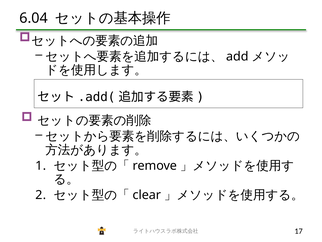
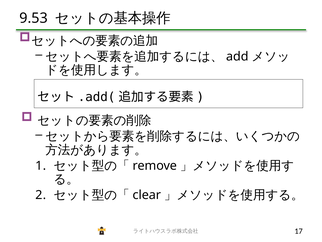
6.04: 6.04 -> 9.53 (34, 18)
